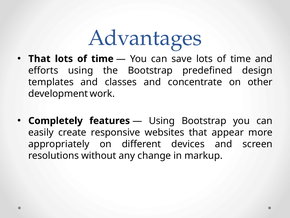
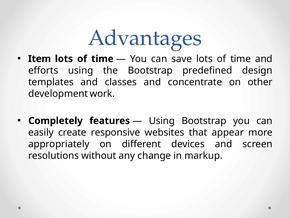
That: That -> Item (40, 59)
